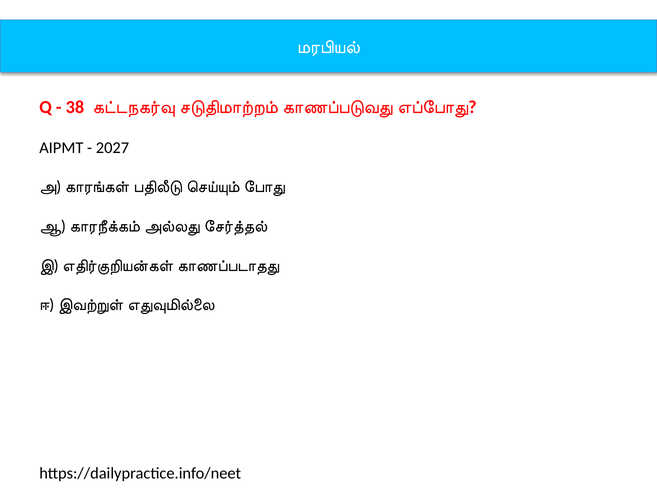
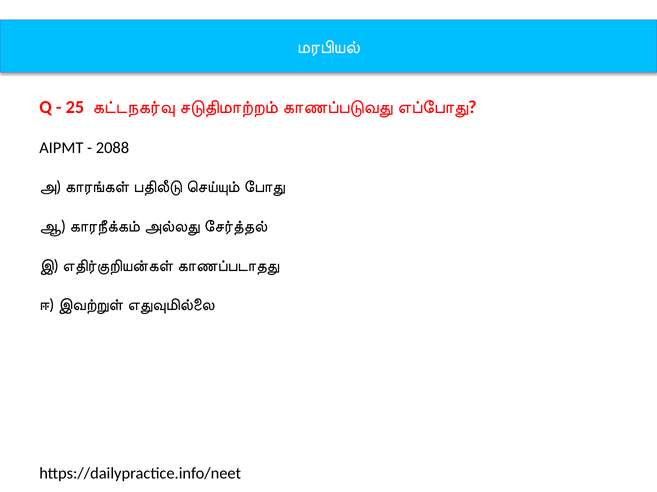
38: 38 -> 25 (75, 107)
2027: 2027 -> 2088 (112, 148)
